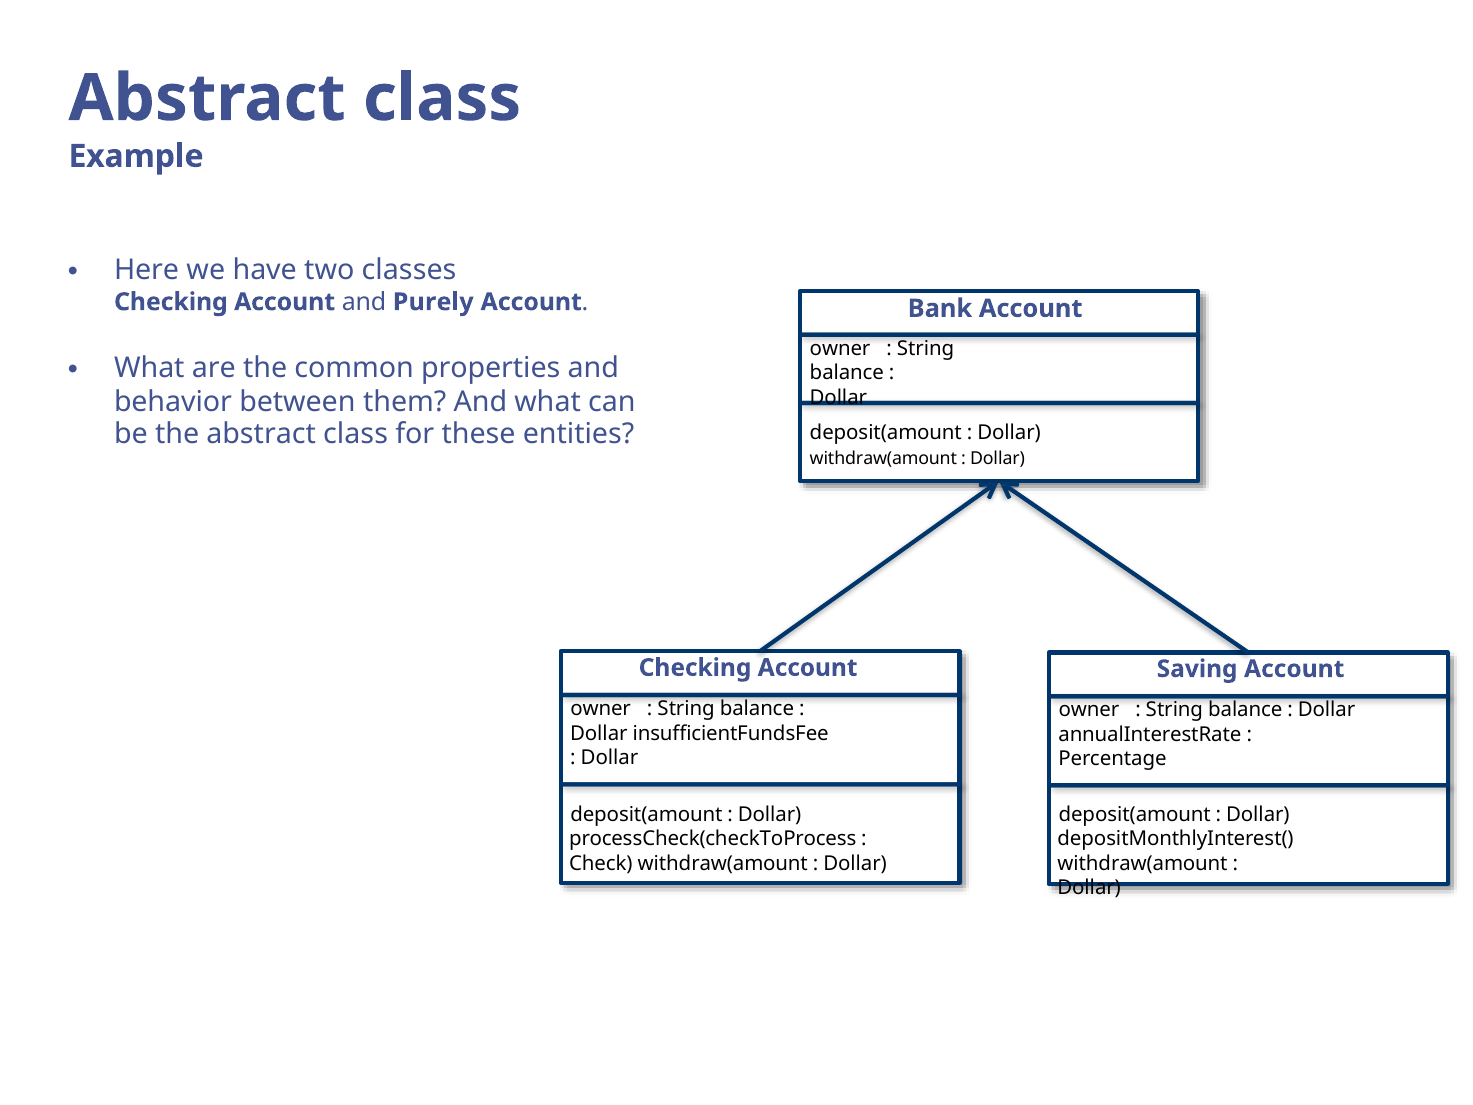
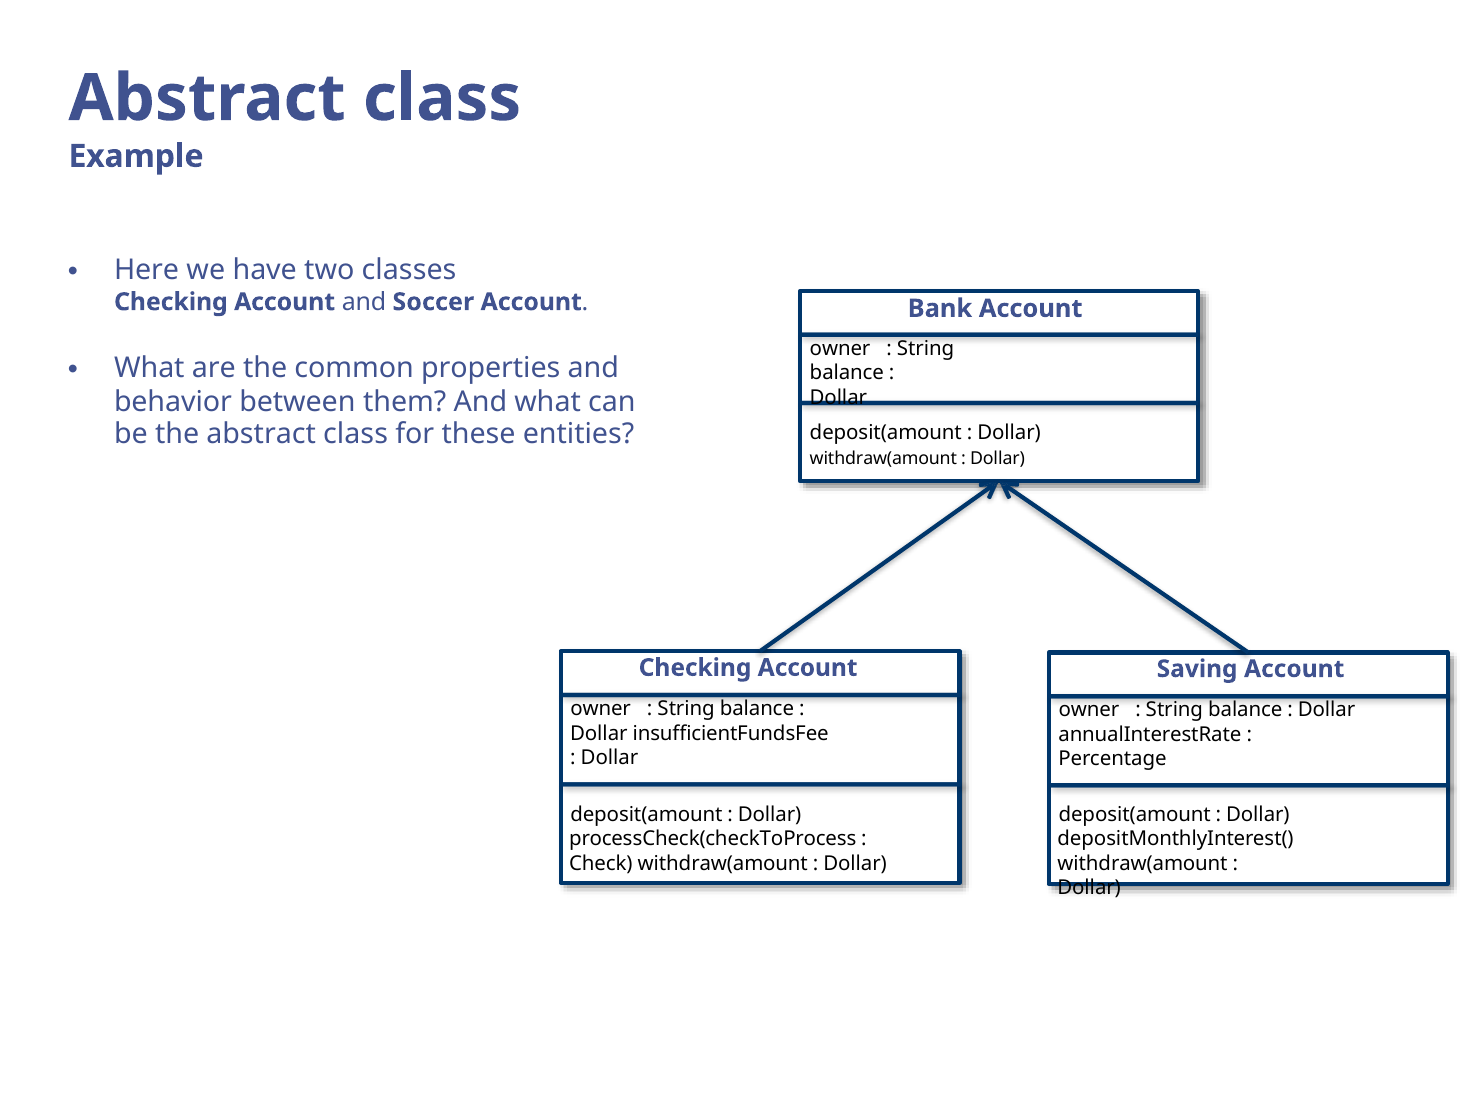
Purely: Purely -> Soccer (433, 302)
